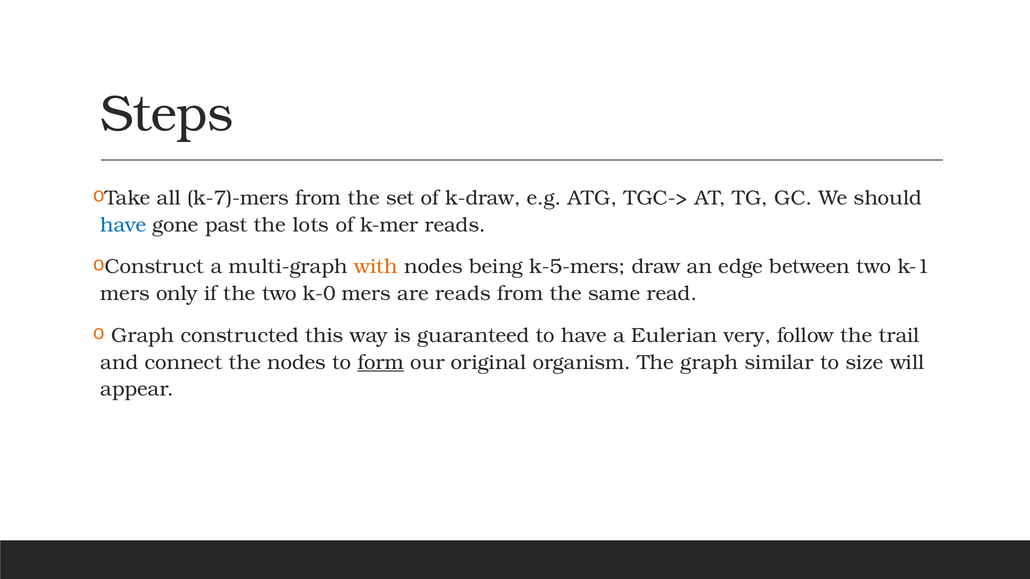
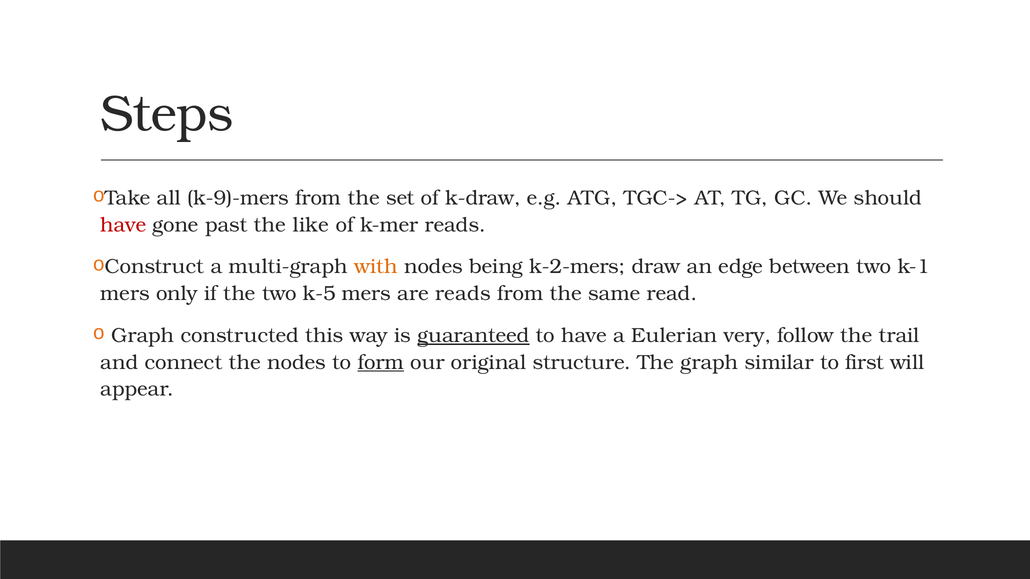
k-7)-mers: k-7)-mers -> k-9)-mers (238, 198)
have colour: blue -> red (123, 225)
lots: lots -> like (311, 225)
k-5-mers: k-5-mers -> k-2-mers (577, 267)
k-0: k-0 -> k-5 (319, 294)
guaranteed underline: none -> present (473, 336)
organism: organism -> structure (582, 363)
size: size -> first (865, 363)
